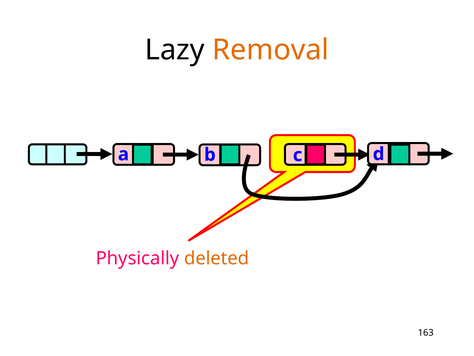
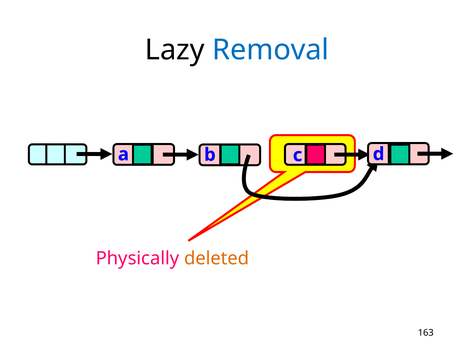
Removal colour: orange -> blue (271, 50)
